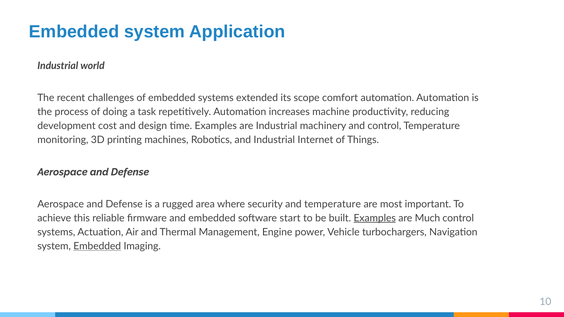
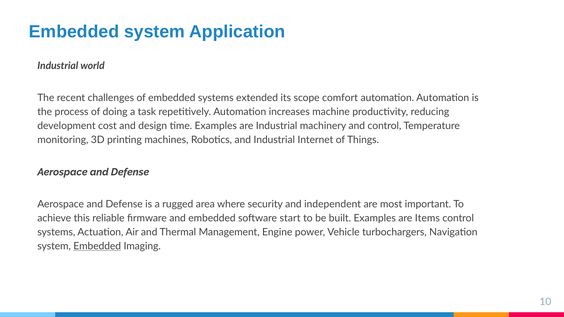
and temperature: temperature -> independent (333, 204)
Examples underline: present -> none (375, 218)
Much: Much -> Items (427, 218)
